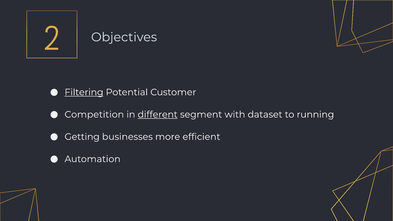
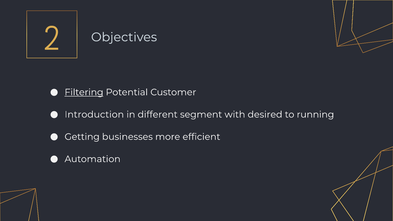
Competition: Competition -> Introduction (94, 115)
different underline: present -> none (158, 115)
dataset: dataset -> desired (265, 115)
